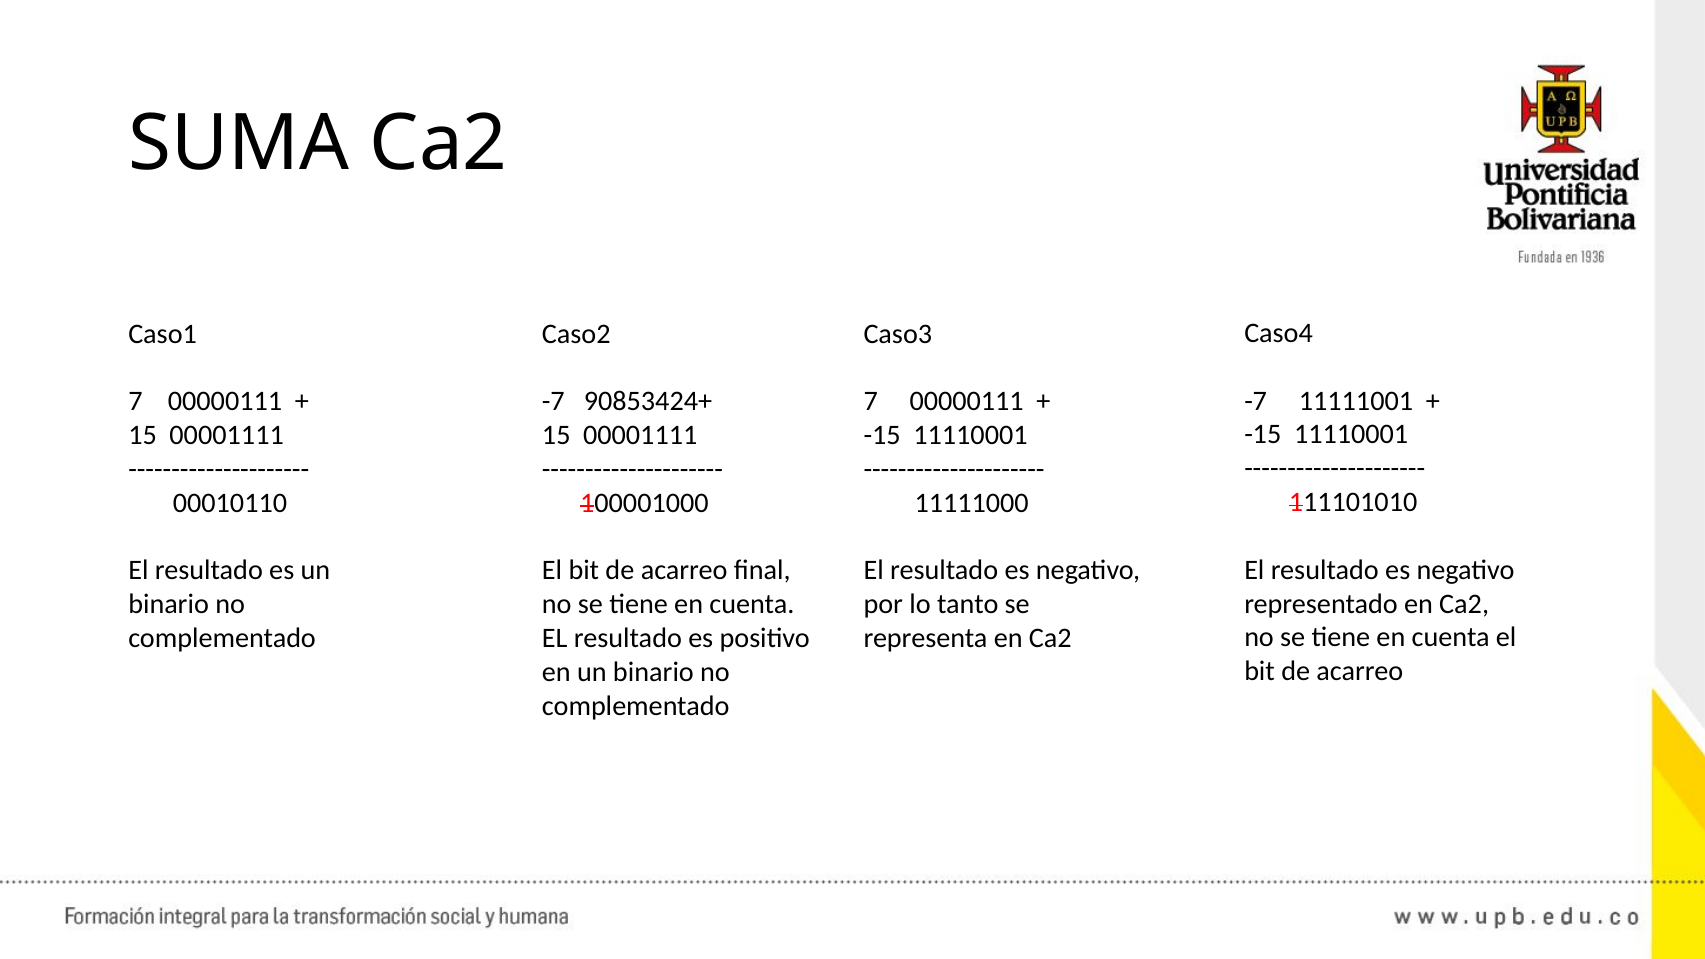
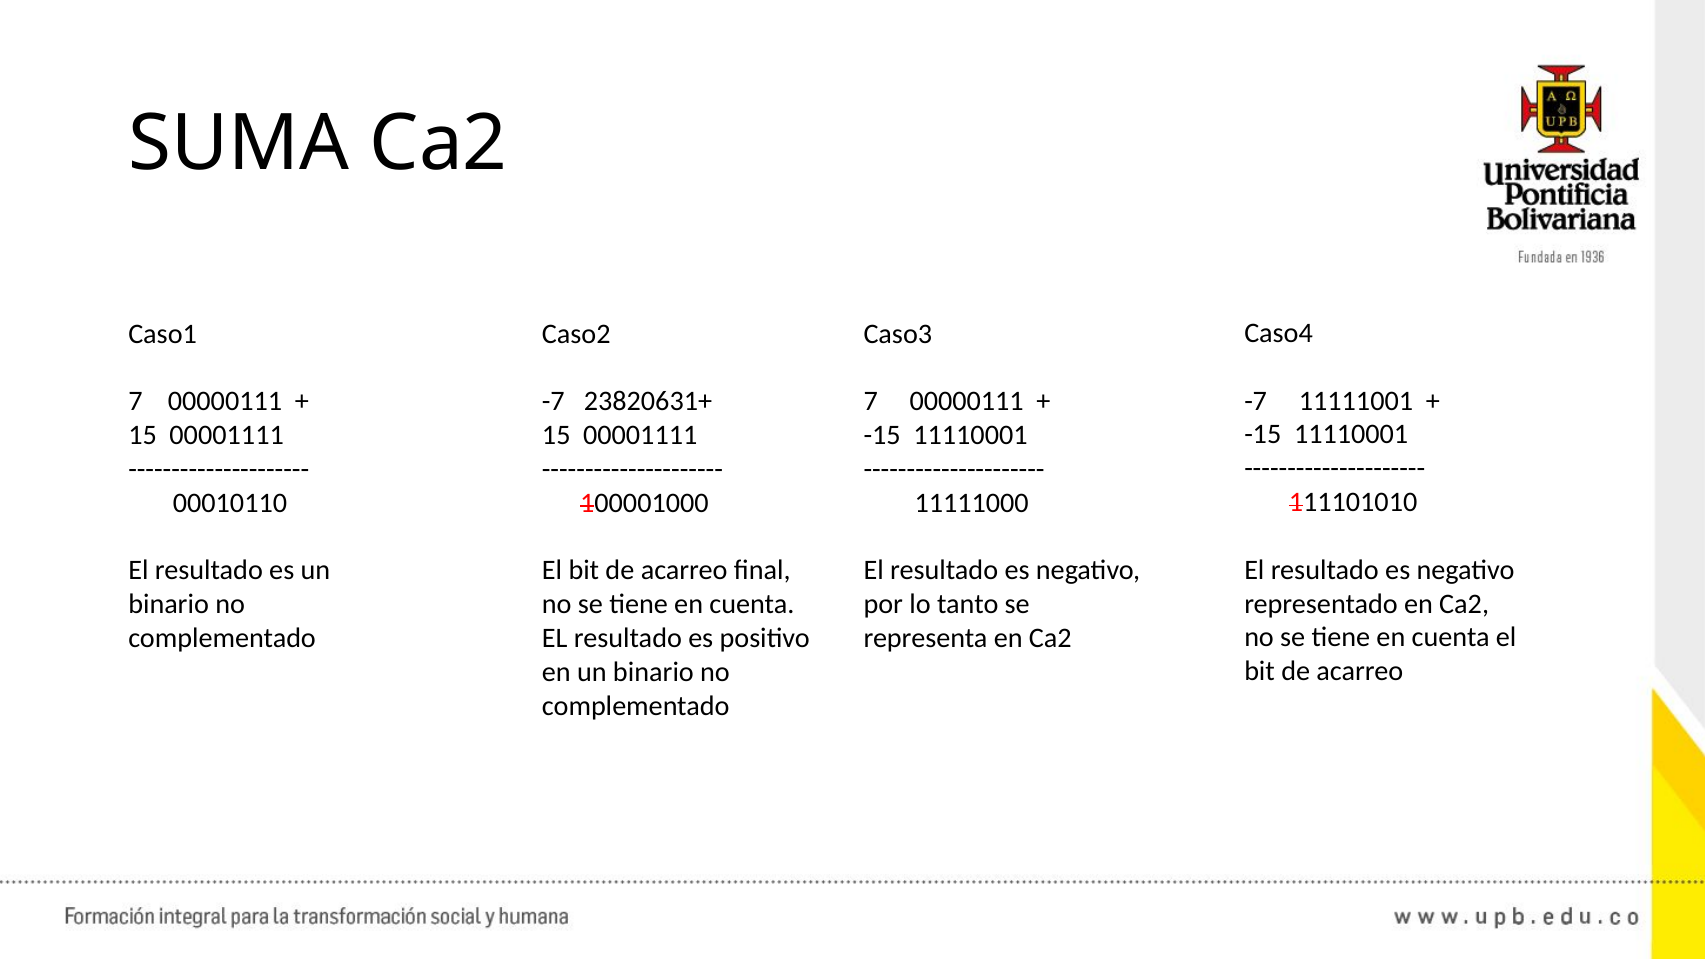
90853424+: 90853424+ -> 23820631+ (648, 401)
